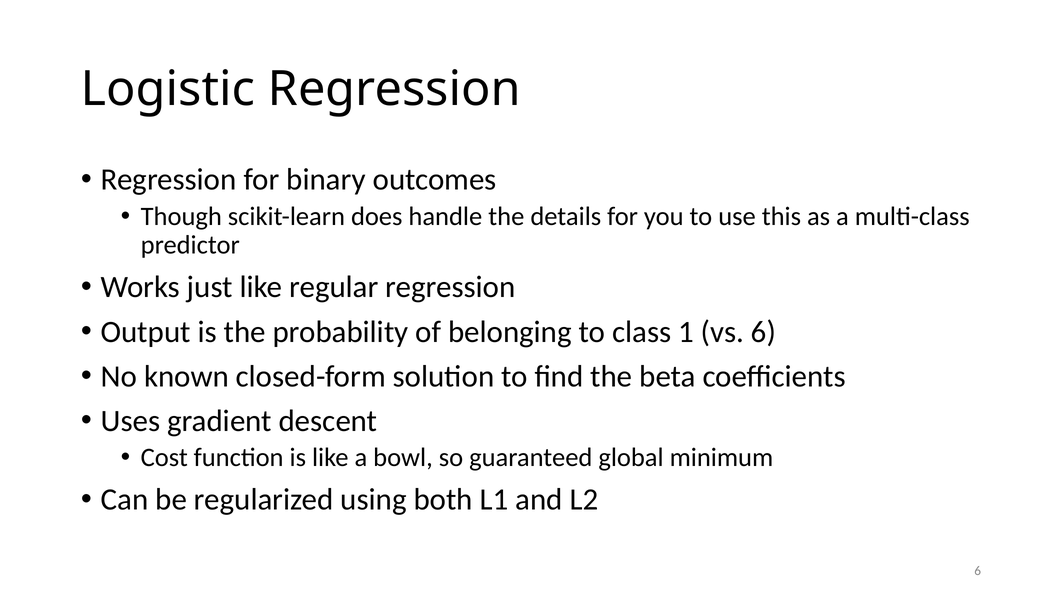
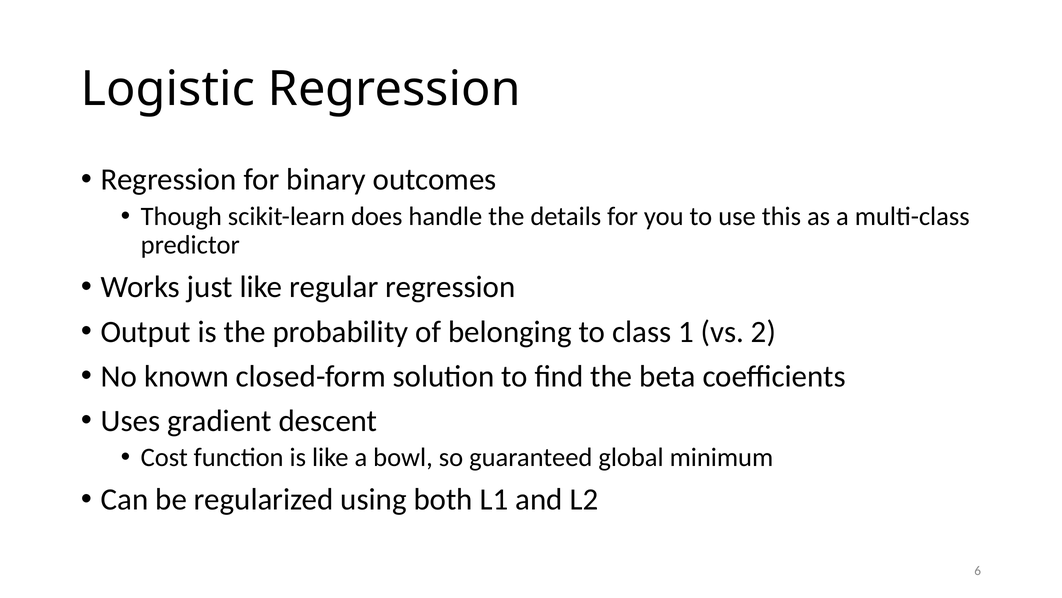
vs 6: 6 -> 2 (763, 331)
